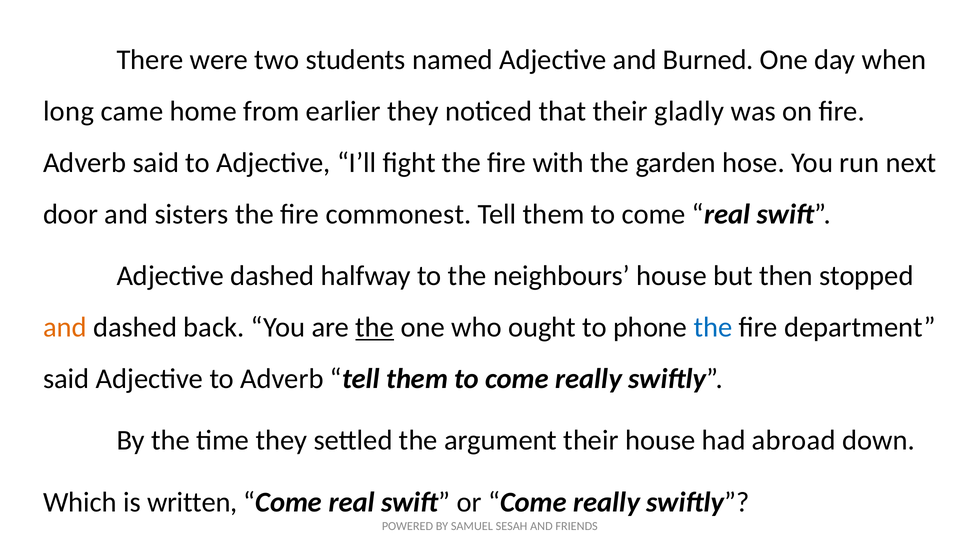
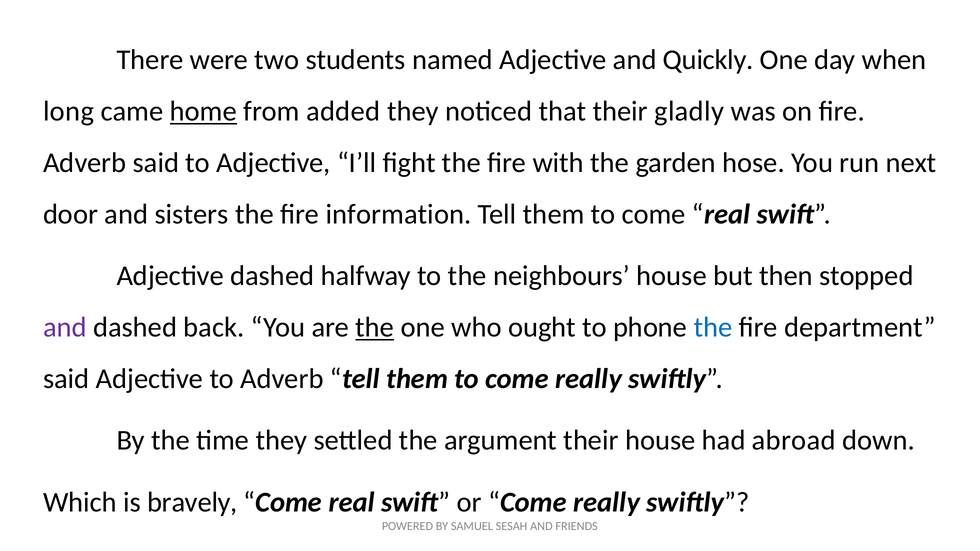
Burned: Burned -> Quickly (708, 60)
home underline: none -> present (203, 111)
earlier: earlier -> added (343, 111)
commonest: commonest -> information (399, 214)
and colour: orange -> purple (65, 328)
written: written -> bravely (192, 502)
